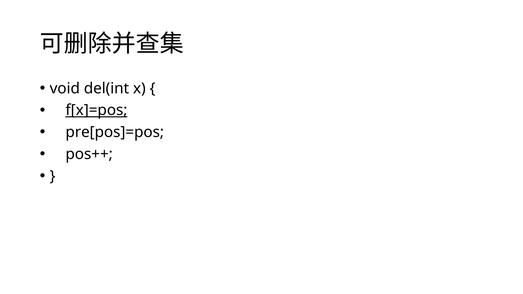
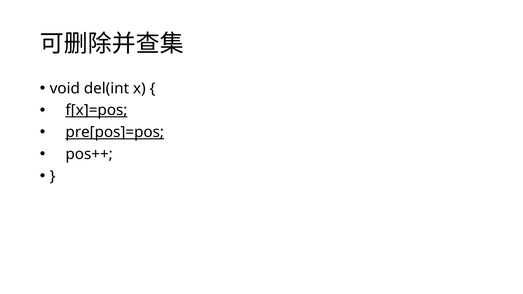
pre[pos]=pos underline: none -> present (115, 132)
